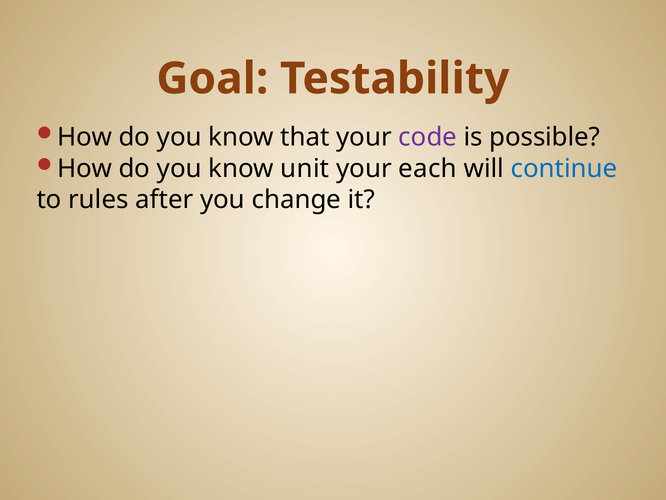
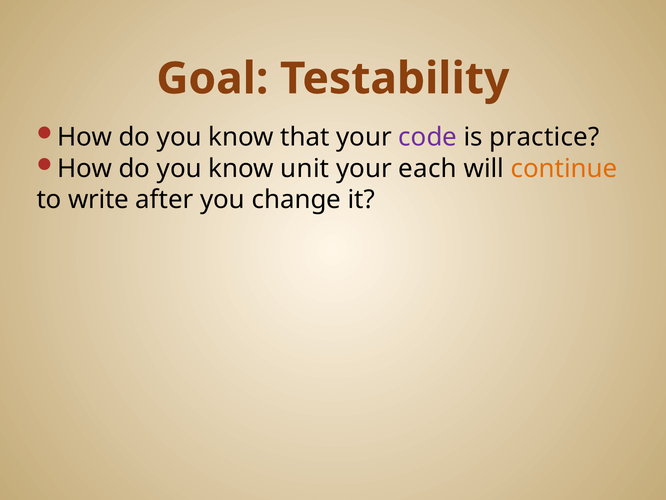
possible: possible -> practice (544, 137)
continue colour: blue -> orange (564, 168)
rules: rules -> write (99, 199)
